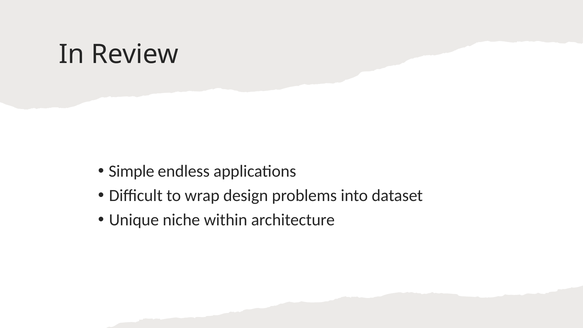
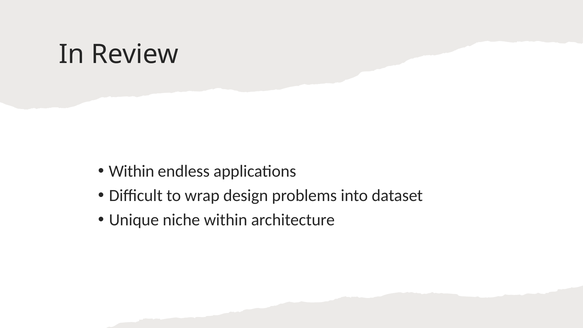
Simple: Simple -> Within (132, 171)
